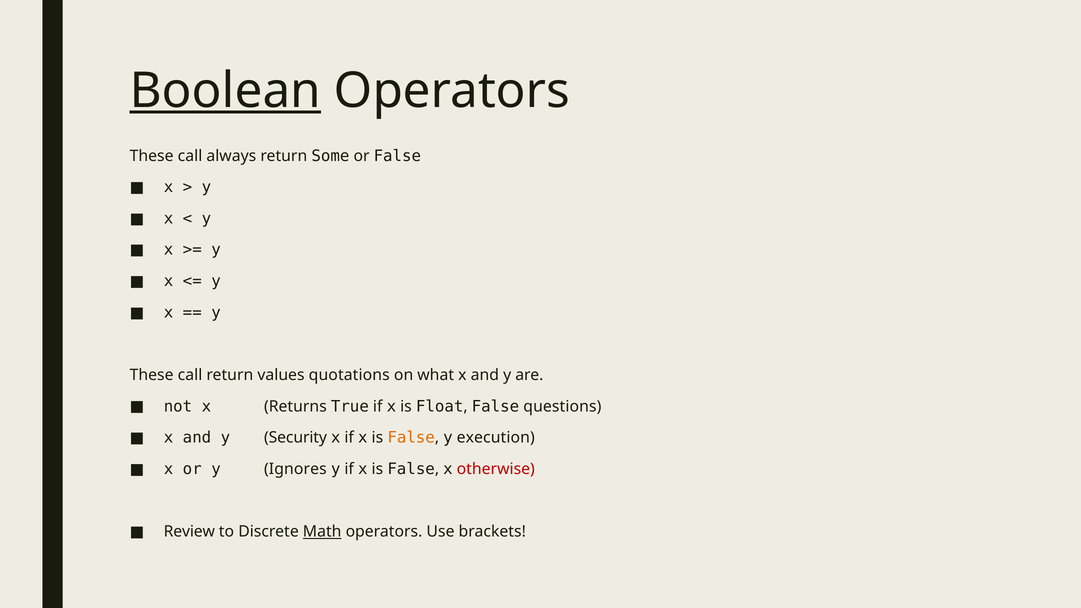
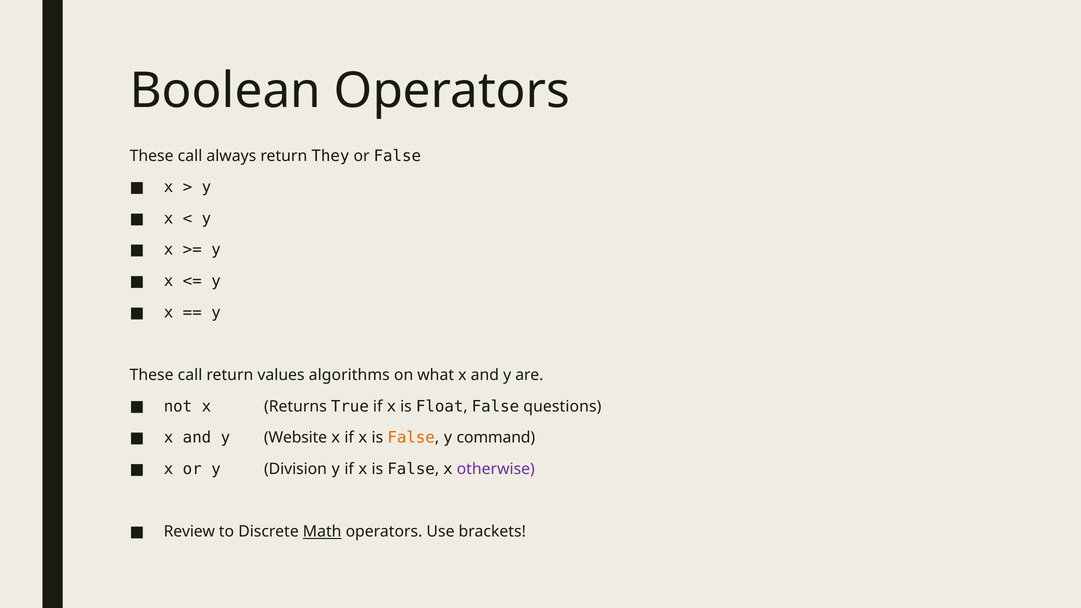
Boolean underline: present -> none (225, 91)
Some: Some -> They (330, 156)
quotations: quotations -> algorithms (349, 375)
Security: Security -> Website (296, 438)
execution: execution -> command (496, 438)
Ignores: Ignores -> Division (295, 469)
otherwise colour: red -> purple (496, 469)
